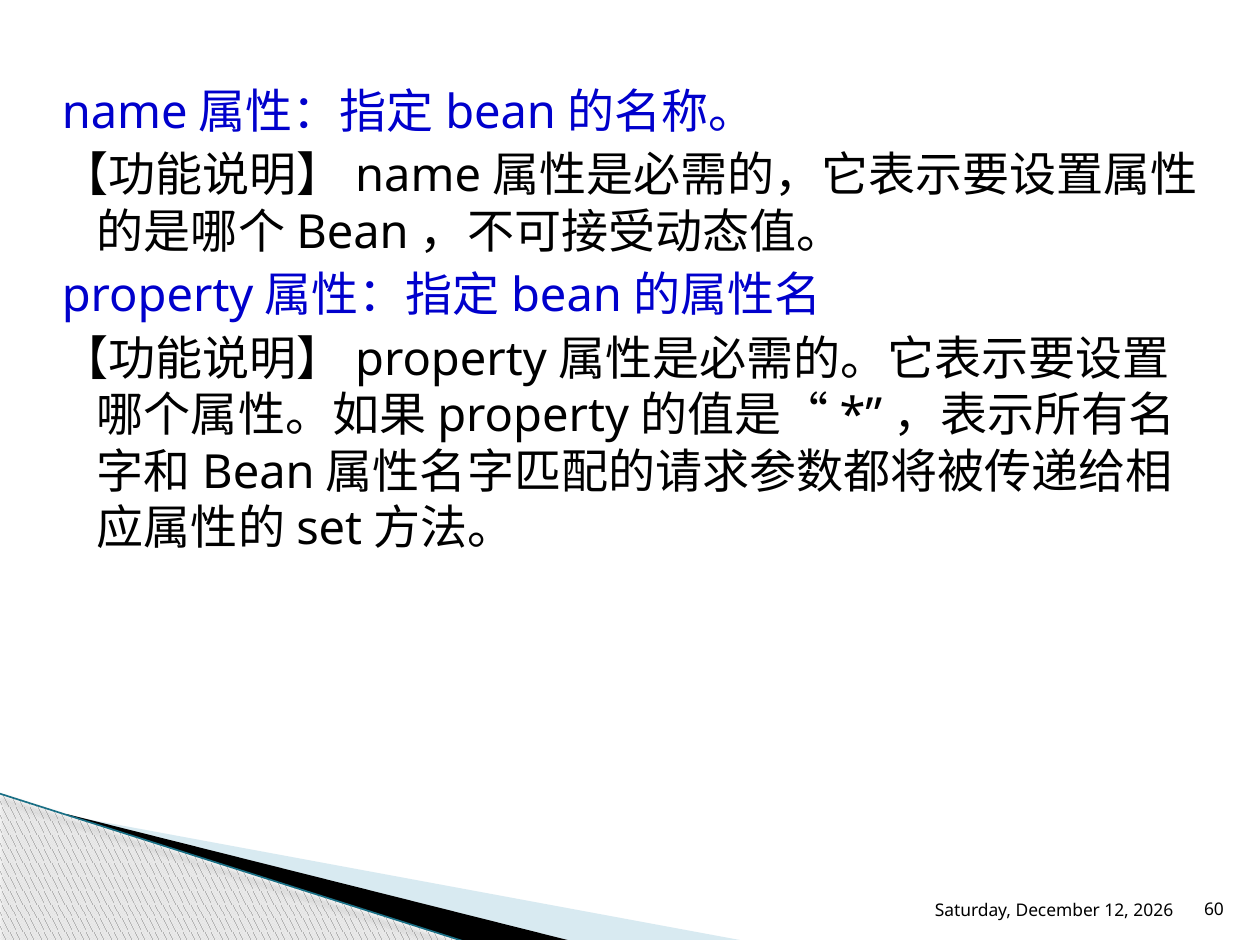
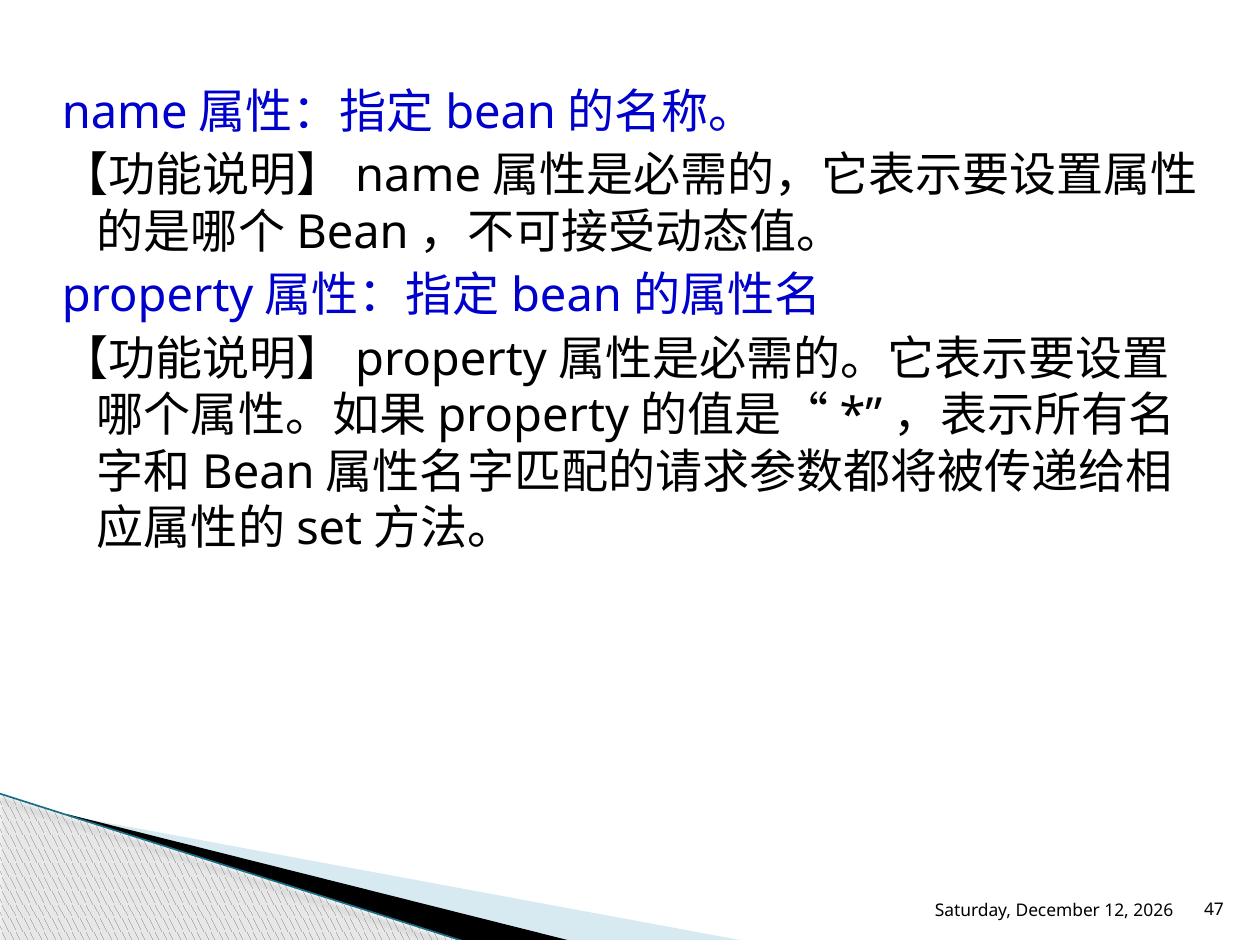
60: 60 -> 47 (1214, 911)
